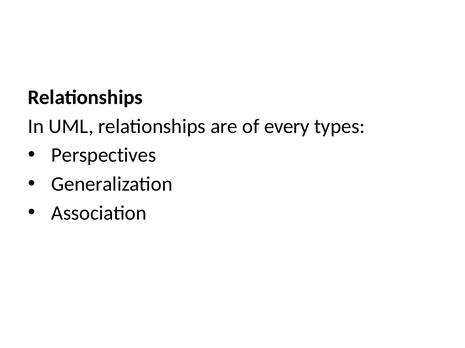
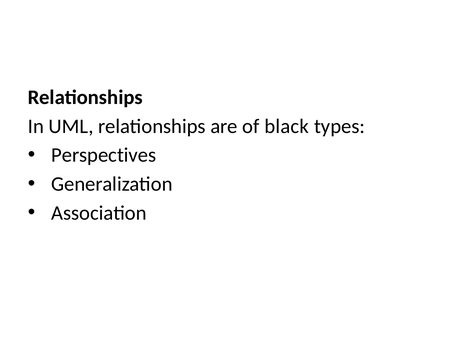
every: every -> black (287, 126)
